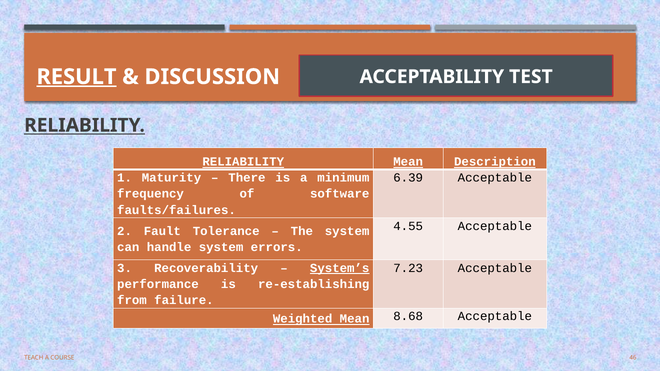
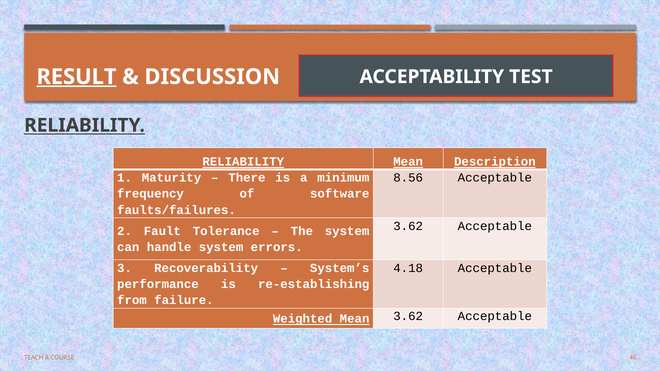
6.39: 6.39 -> 8.56 (408, 178)
4.55: 4.55 -> 3.62 (408, 226)
System’s underline: present -> none (340, 268)
7.23: 7.23 -> 4.18 (408, 268)
Mean 8.68: 8.68 -> 3.62 (408, 317)
